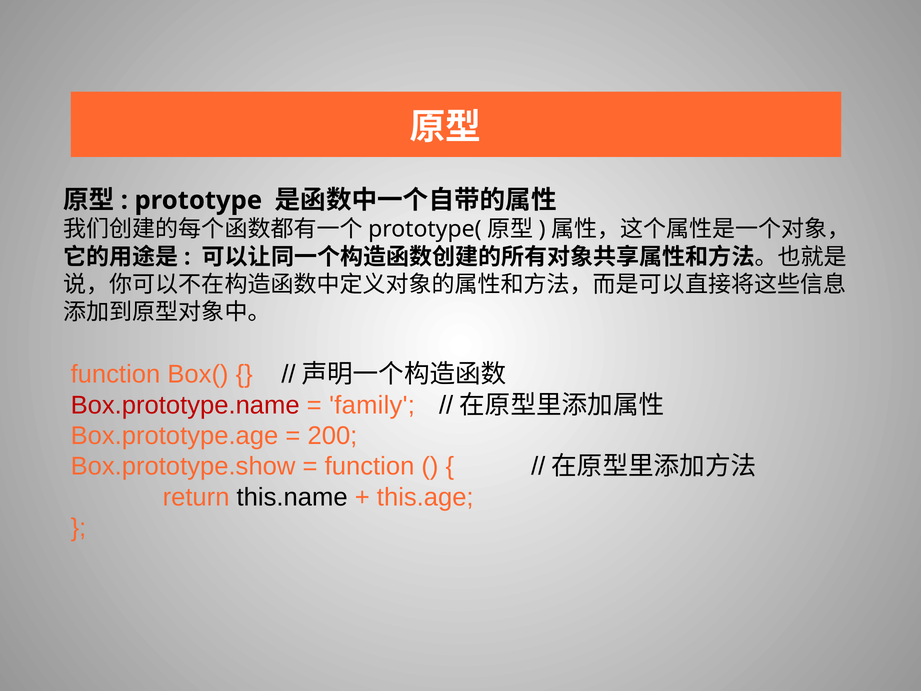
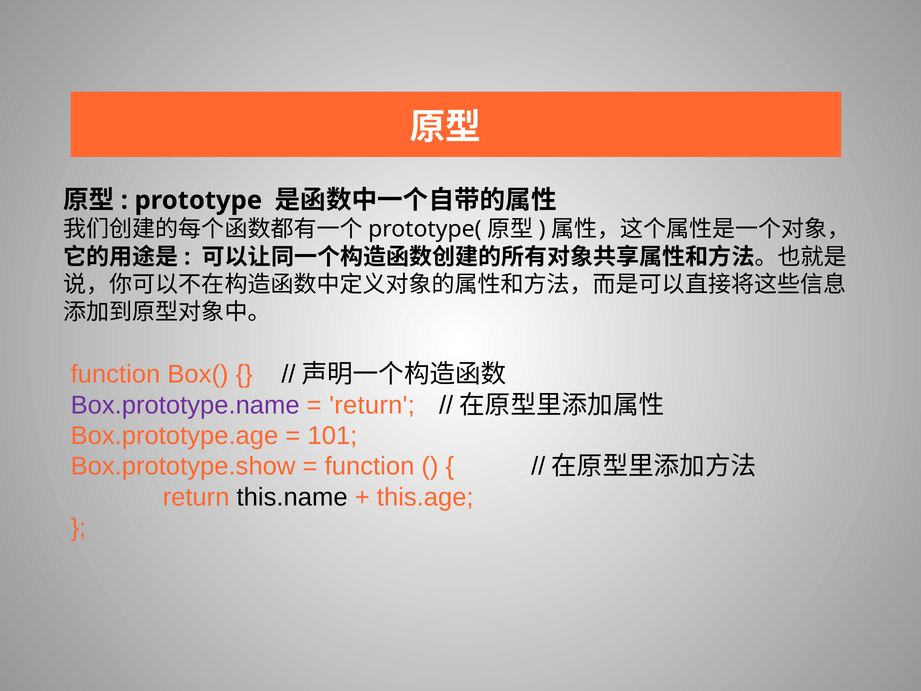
Box.prototype.name colour: red -> purple (185, 405)
family: family -> return (372, 405)
200: 200 -> 101 (332, 436)
